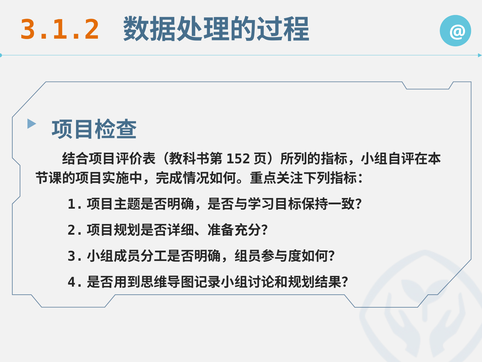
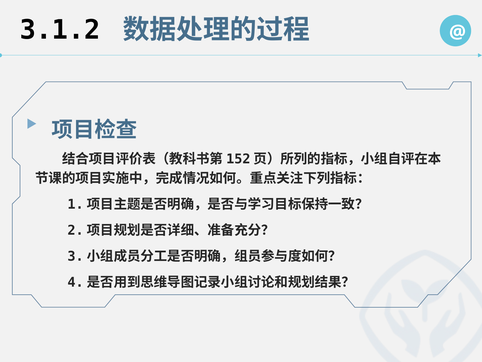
3.1.2 colour: orange -> black (60, 30)
